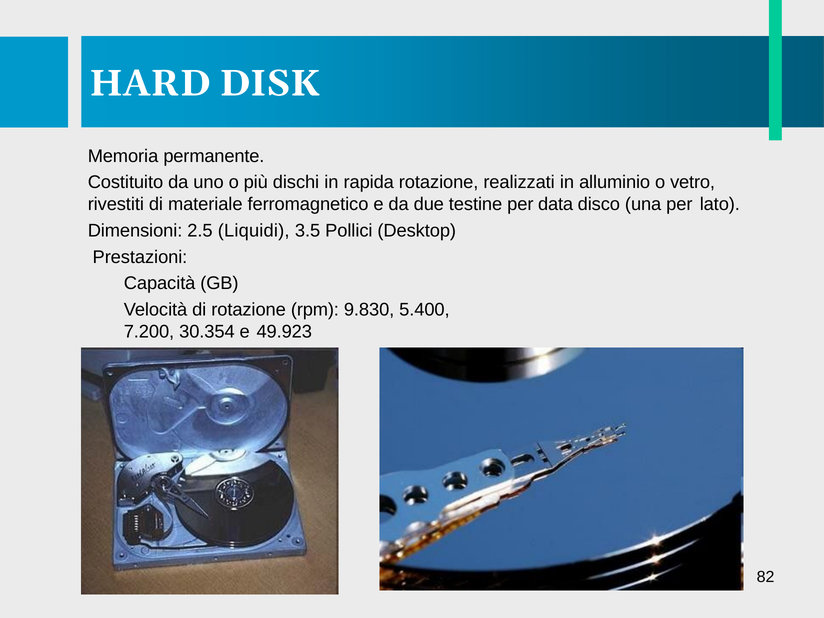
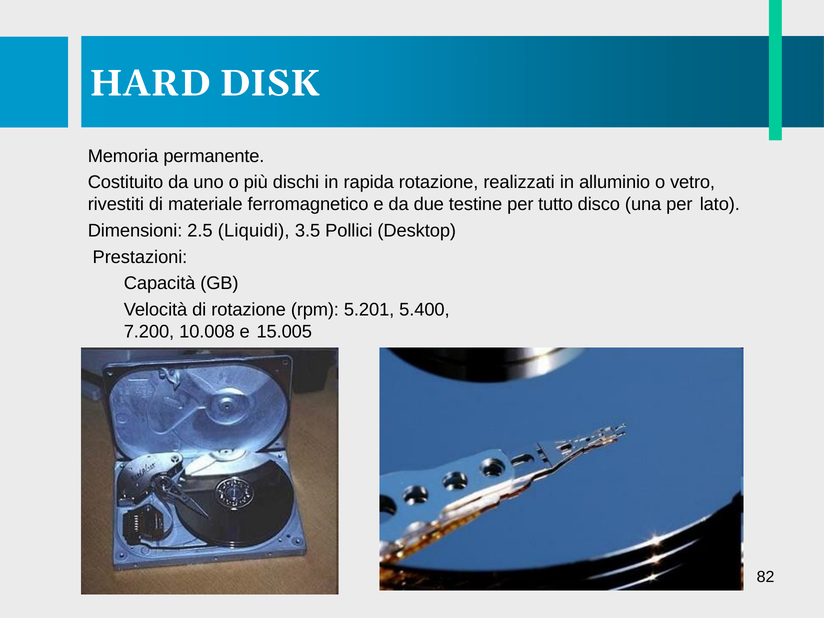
data: data -> tutto (556, 204)
9.830: 9.830 -> 5.201 (369, 310)
30.354: 30.354 -> 10.008 (207, 332)
49.923: 49.923 -> 15.005 (284, 332)
